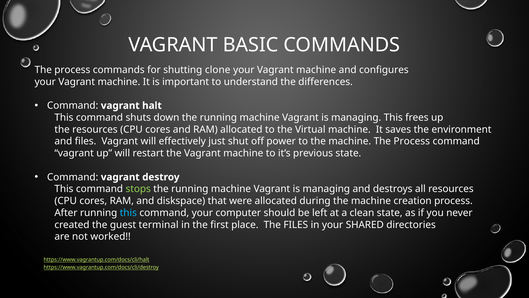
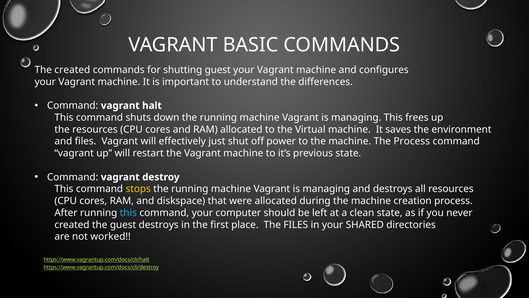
process: process -> created (72, 70)
shutting clone: clone -> guest (218, 70)
stops colour: light green -> yellow (138, 189)
guest terminal: terminal -> destroys (159, 224)
